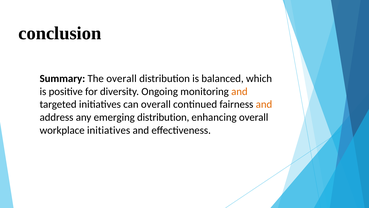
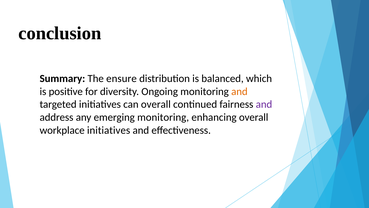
The overall: overall -> ensure (121, 78)
and colour: orange -> purple (264, 104)
emerging distribution: distribution -> monitoring (163, 117)
